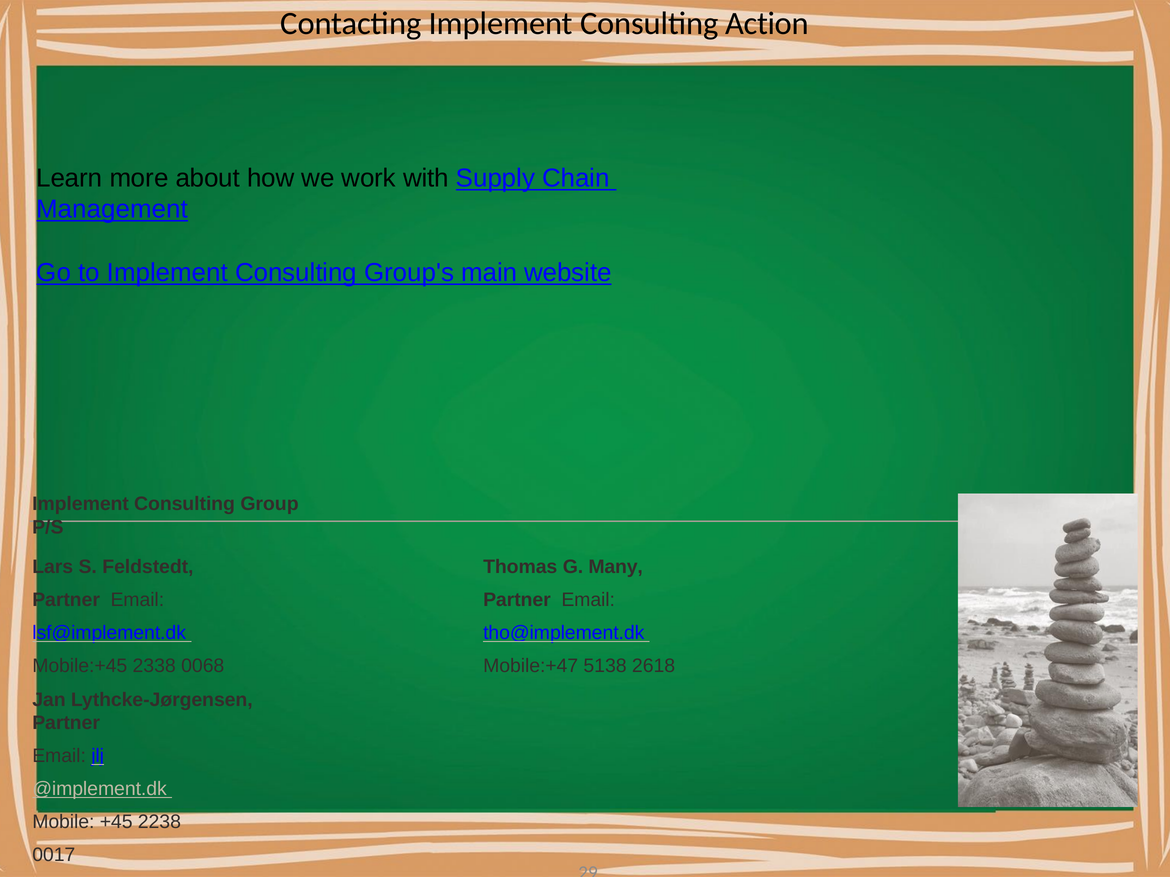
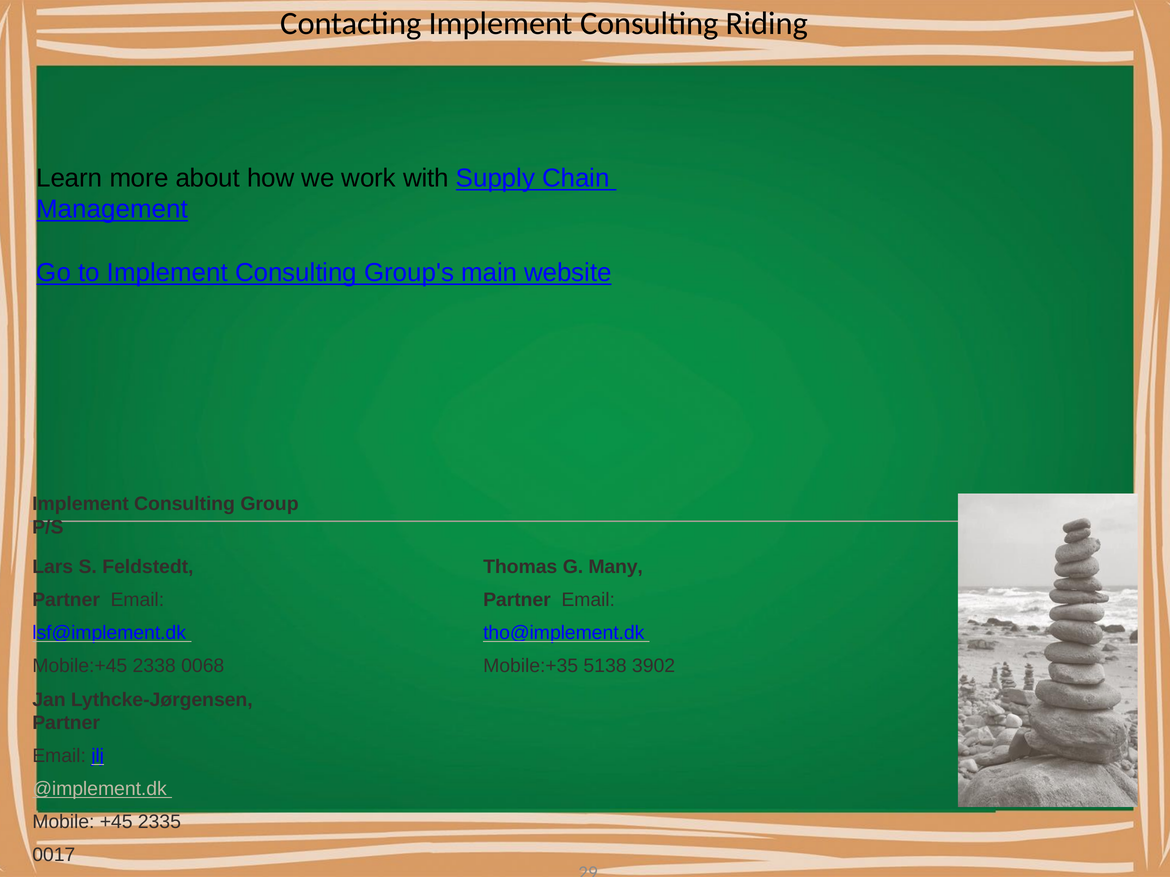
Action: Action -> Riding (767, 24)
Mobile:+47: Mobile:+47 -> Mobile:+35 (531, 666)
2618: 2618 -> 3902 (654, 666)
2238: 2238 -> 2335 (159, 822)
